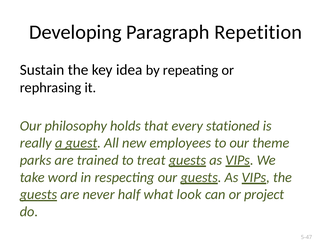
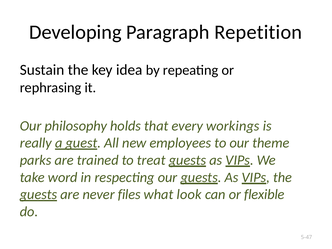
stationed: stationed -> workings (233, 126)
half: half -> files (129, 194)
project: project -> flexible (264, 194)
